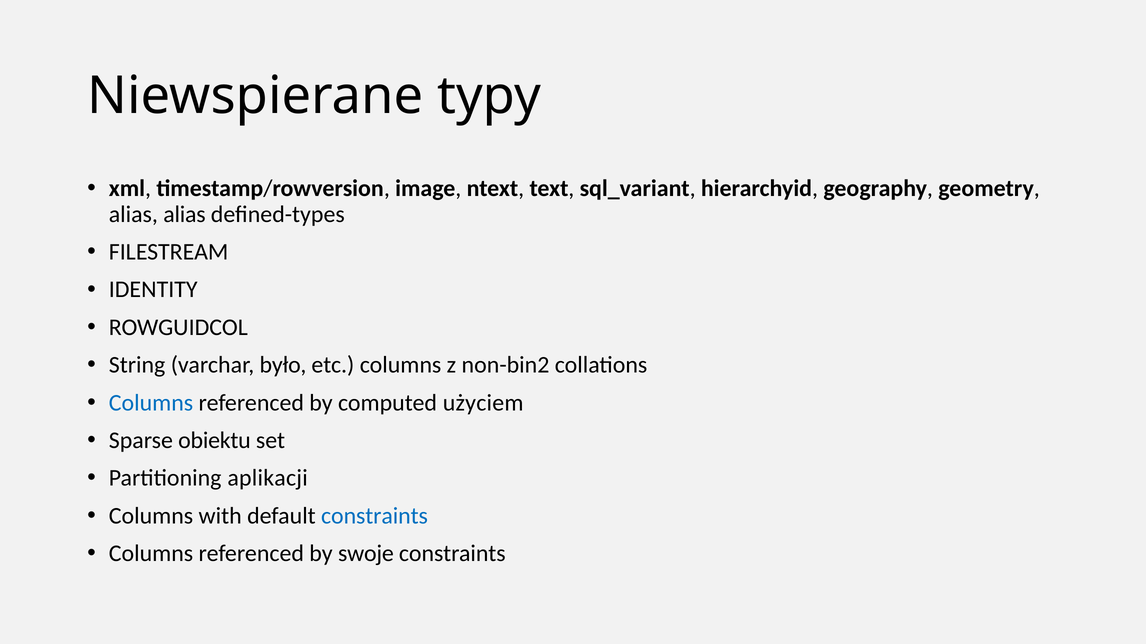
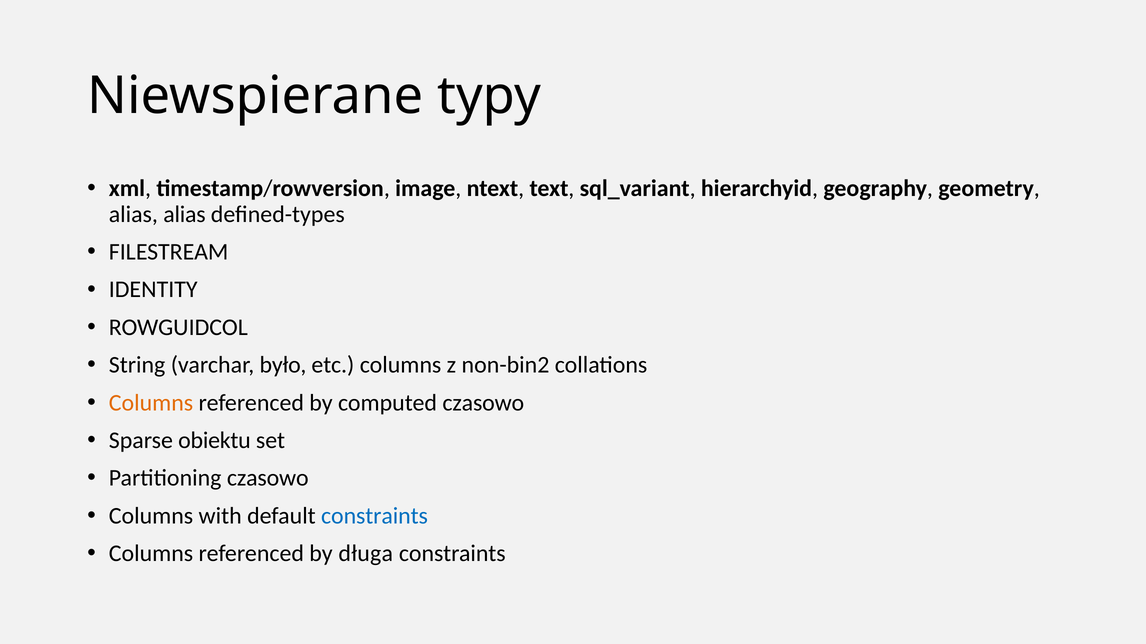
Columns colour: blue -> orange (151, 403)
computed użyciem: użyciem -> czasowo (483, 403)
Partitioning aplikacji: aplikacji -> czasowo (268, 479)
swoje: swoje -> długa (366, 554)
